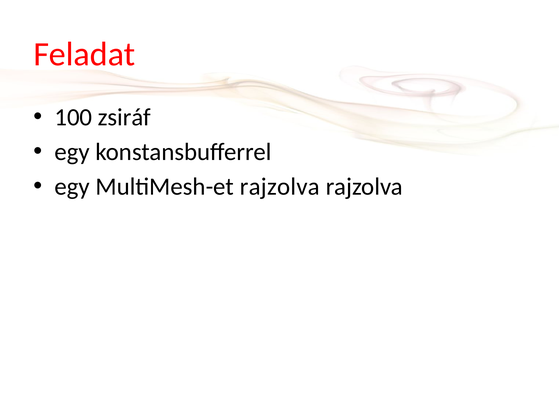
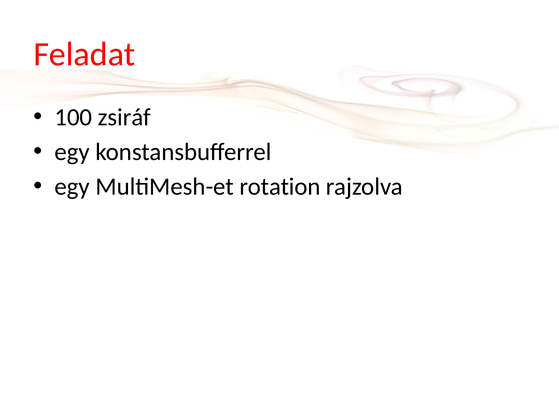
MultiMesh-et rajzolva: rajzolva -> rotation (280, 187)
